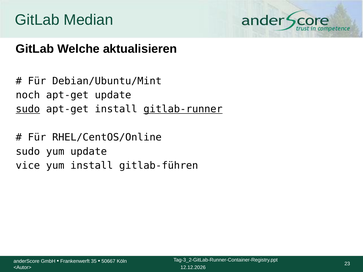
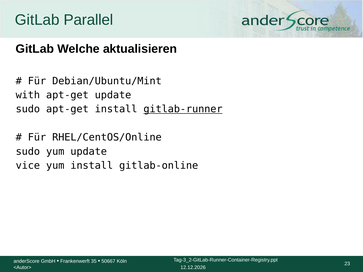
Median: Median -> Parallel (89, 20)
noch: noch -> with (28, 95)
sudo underline: present -> none (28, 109)
gitlab-führen: gitlab-führen -> gitlab-online (159, 166)
